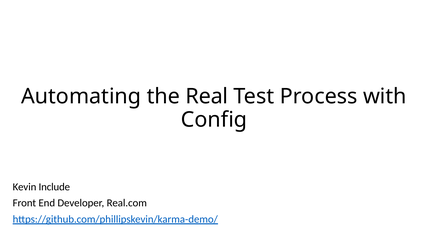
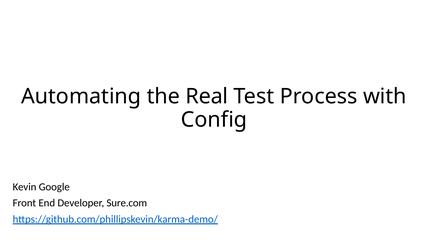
Include: Include -> Google (54, 187)
Real.com: Real.com -> Sure.com (127, 203)
